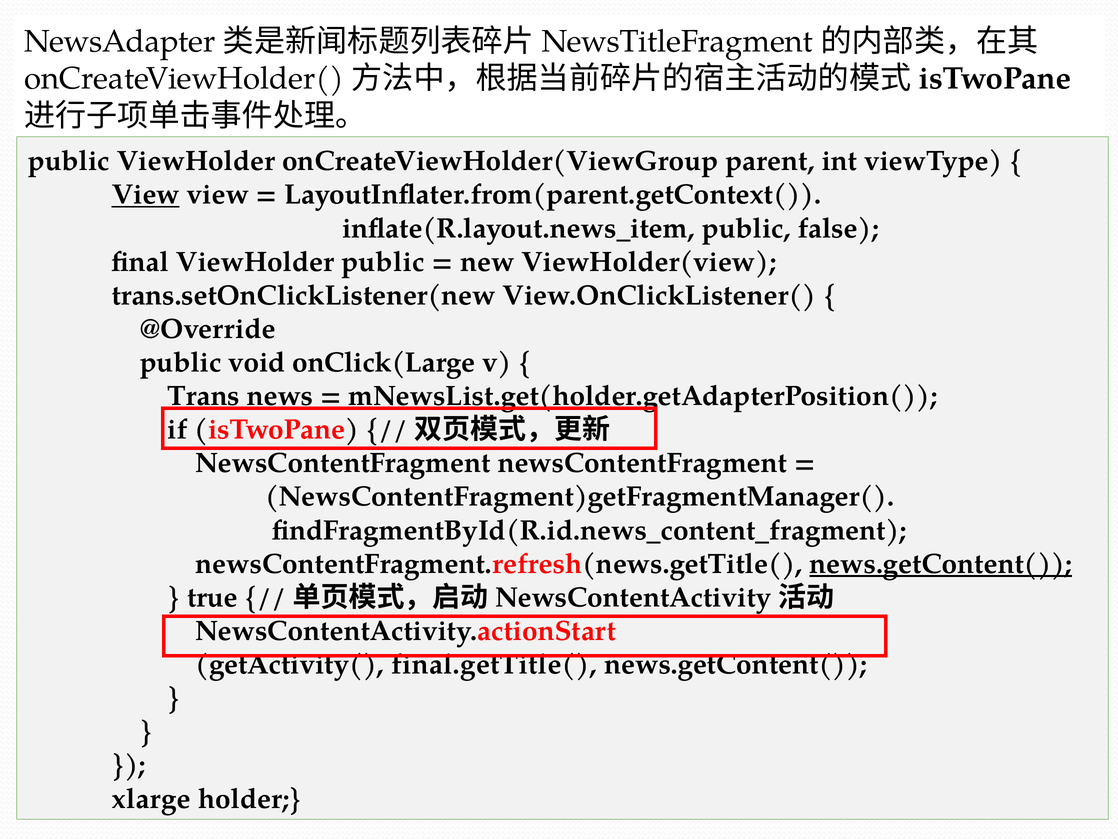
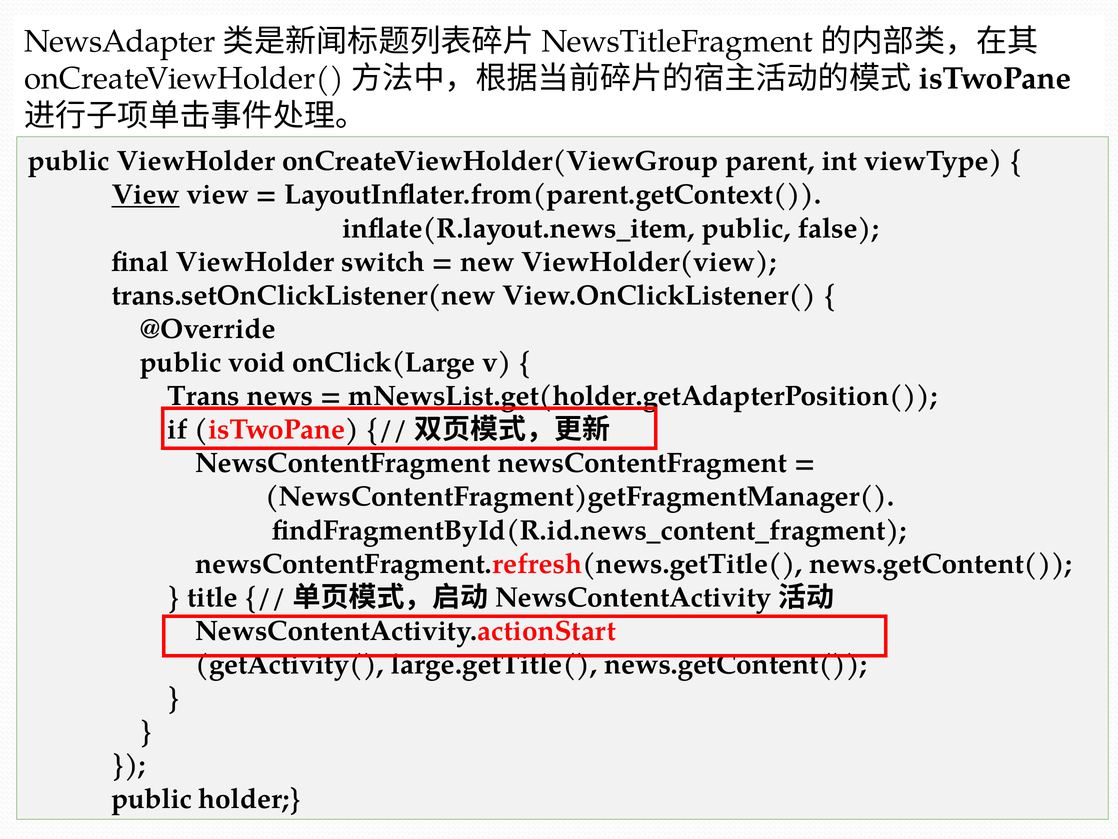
ViewHolder public: public -> switch (383, 262)
news.getContent( underline: present -> none (941, 564)
true: true -> title (212, 597)
final.getTitle(: final.getTitle( -> large.getTitle( (494, 664)
xlarge: xlarge -> public (152, 798)
